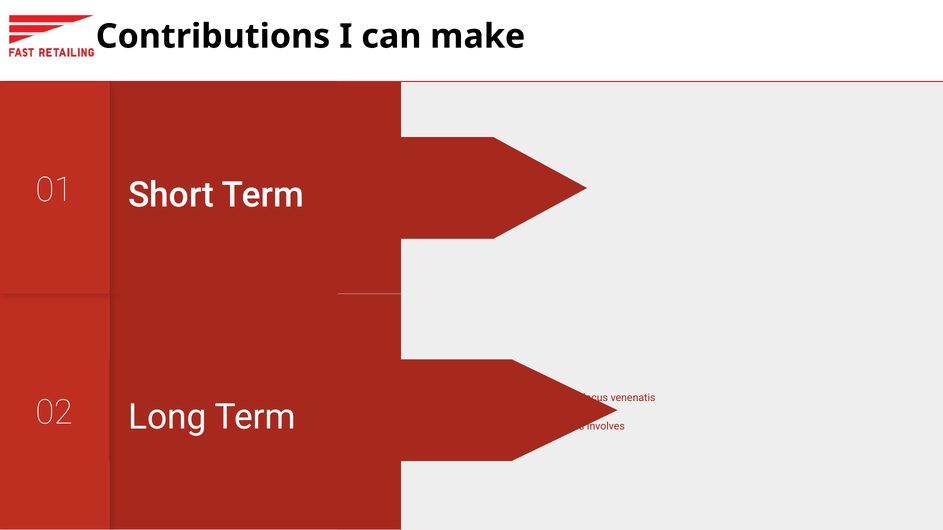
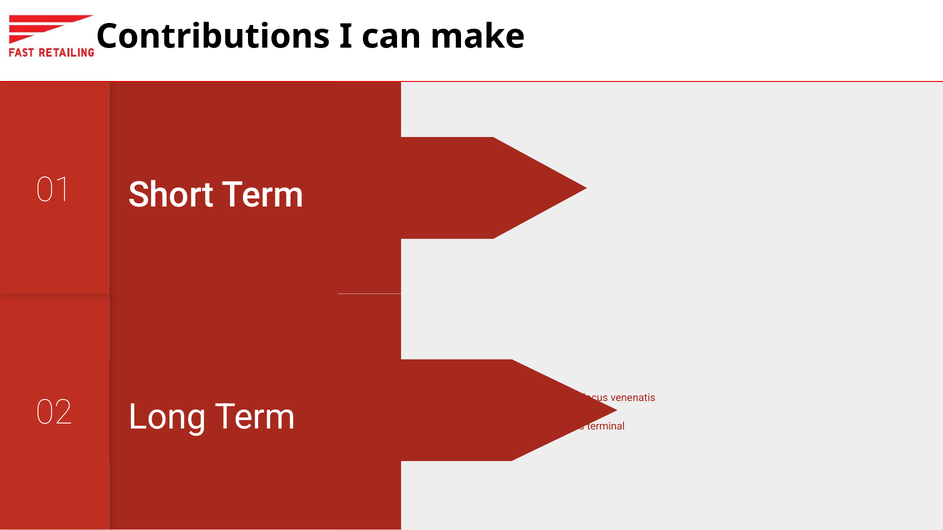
involves: involves -> terminal (606, 427)
